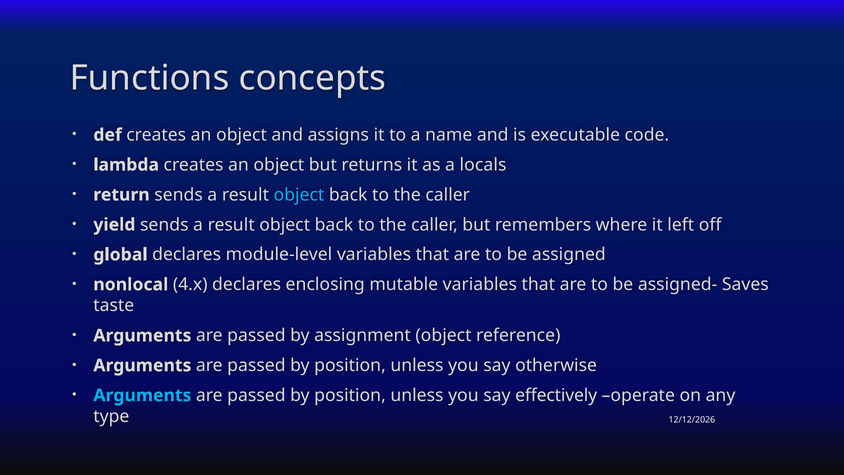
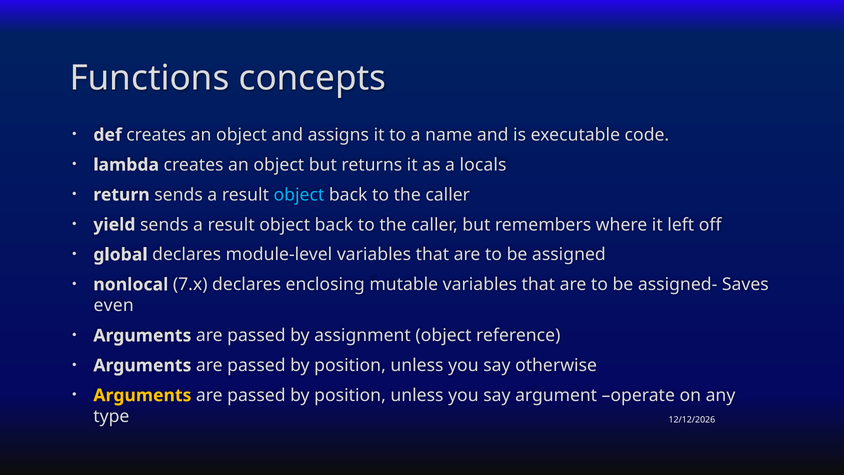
4.x: 4.x -> 7.x (190, 284)
taste: taste -> even (114, 306)
Arguments colour: light blue -> yellow (142, 395)
effectively: effectively -> argument (556, 395)
